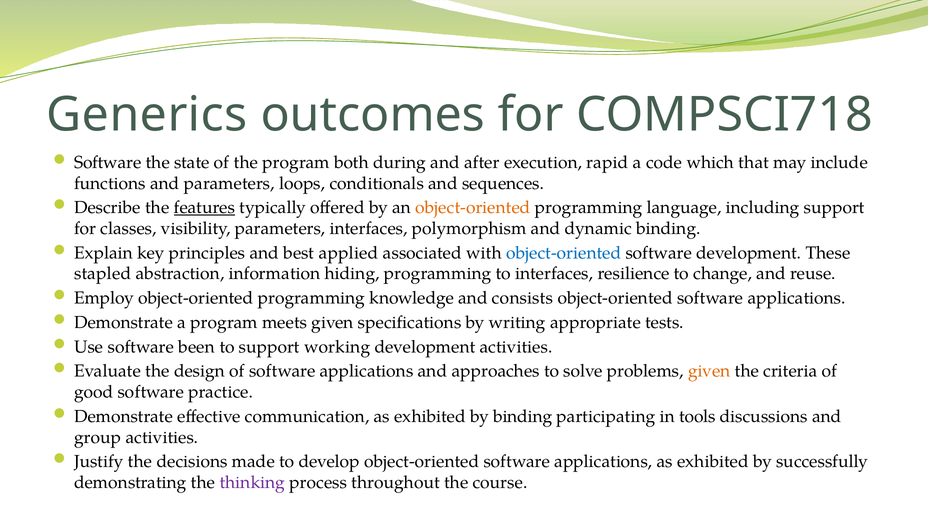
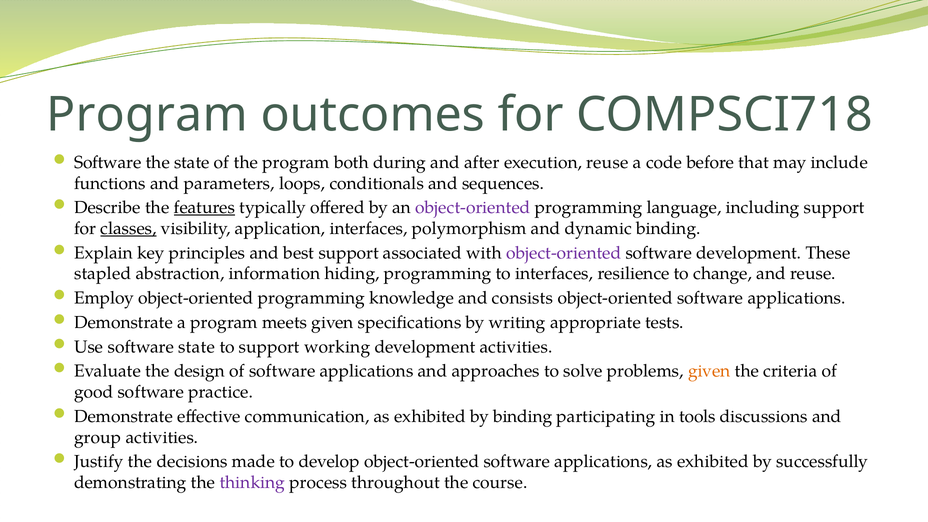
Generics: Generics -> Program (147, 115)
execution rapid: rapid -> reuse (607, 162)
which: which -> before (710, 162)
object-oriented colour: orange -> purple (473, 208)
classes underline: none -> present (128, 229)
visibility parameters: parameters -> application (280, 229)
best applied: applied -> support (349, 253)
object-oriented colour: blue -> purple (564, 253)
software been: been -> state (197, 347)
